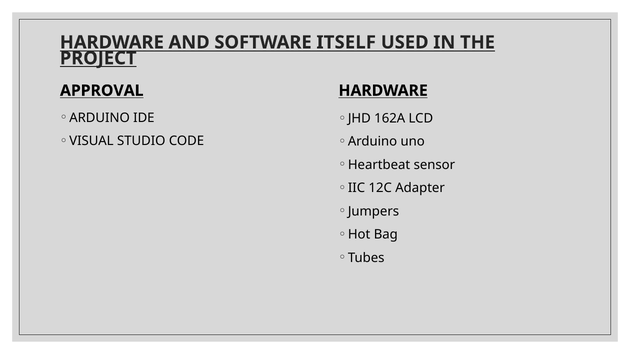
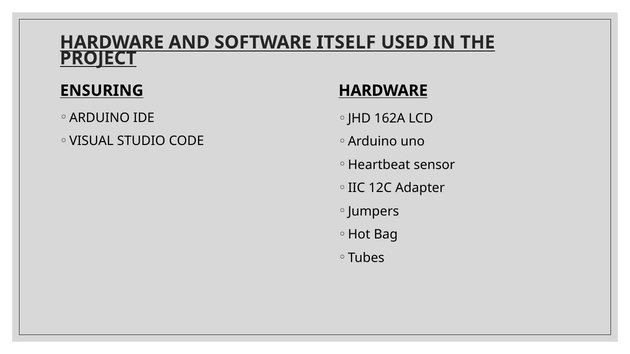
APPROVAL: APPROVAL -> ENSURING (102, 91)
